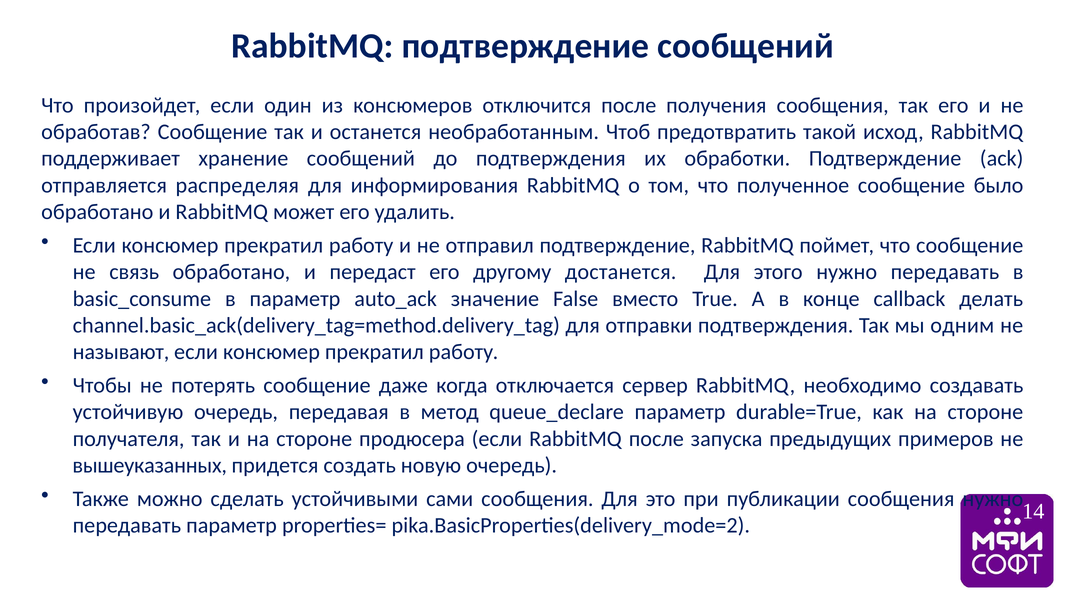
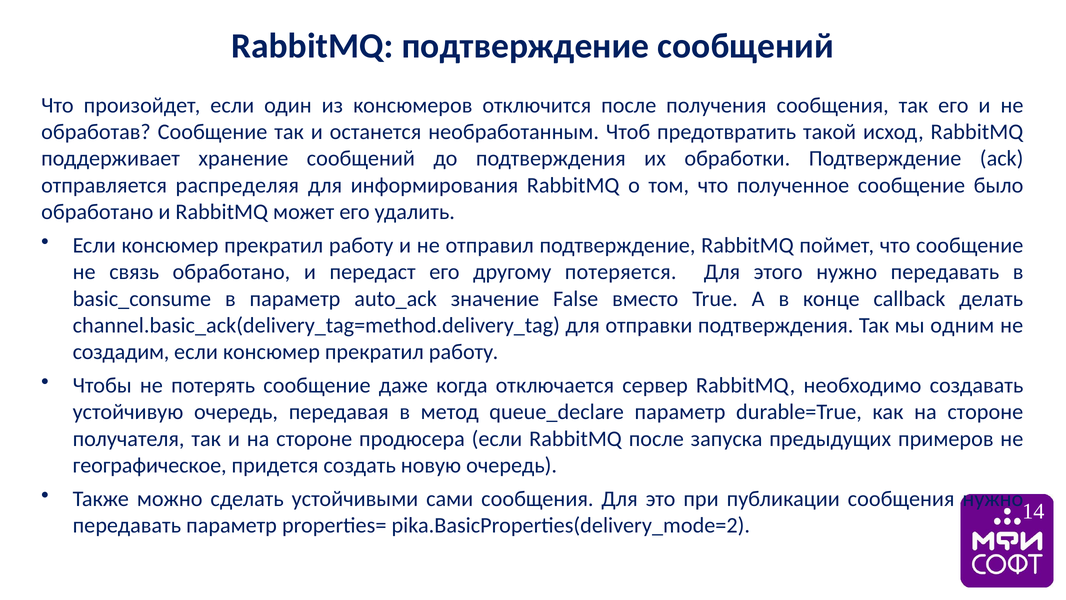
достанется: достанется -> потеряется (621, 272)
называют: называют -> создадим (121, 352)
вышеуказанных: вышеуказанных -> географическое (150, 465)
